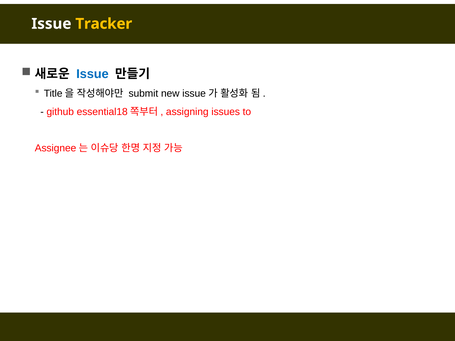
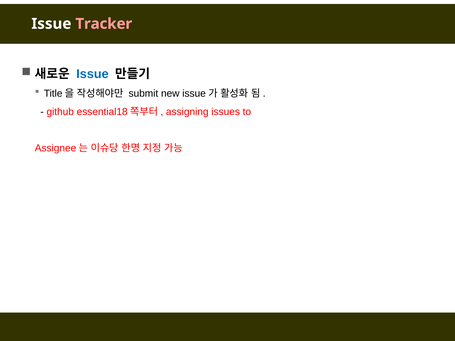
Tracker colour: yellow -> pink (104, 24)
